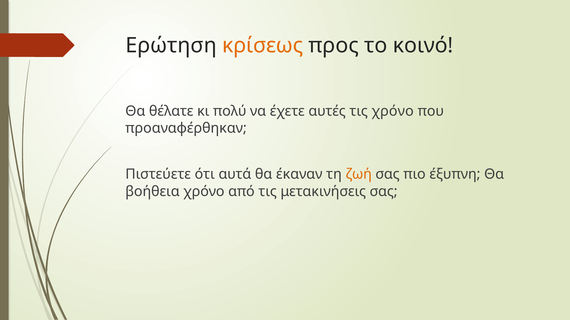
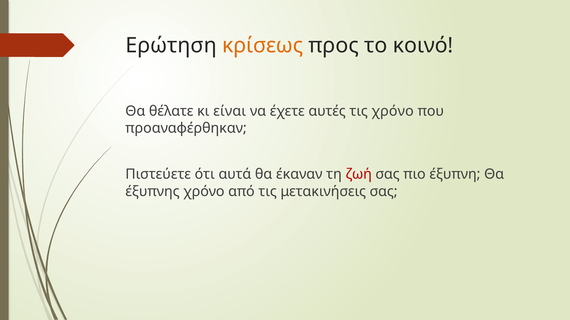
πολύ: πολύ -> είναι (230, 111)
ζωή colour: orange -> red (359, 175)
βοήθεια: βοήθεια -> έξυπνης (152, 192)
